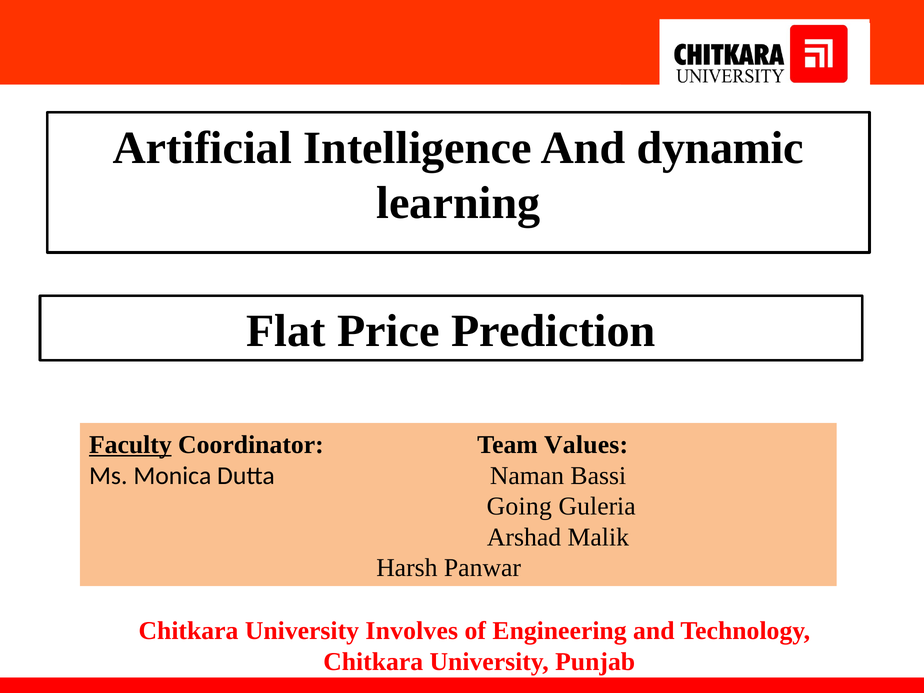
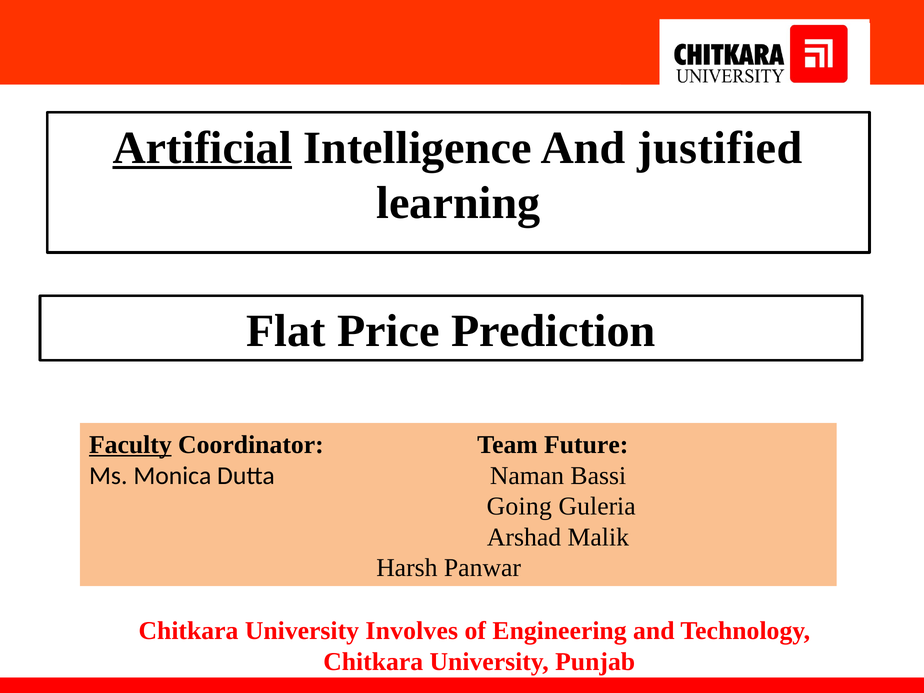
Artificial underline: none -> present (202, 148)
dynamic: dynamic -> justified (720, 148)
Values: Values -> Future (586, 445)
